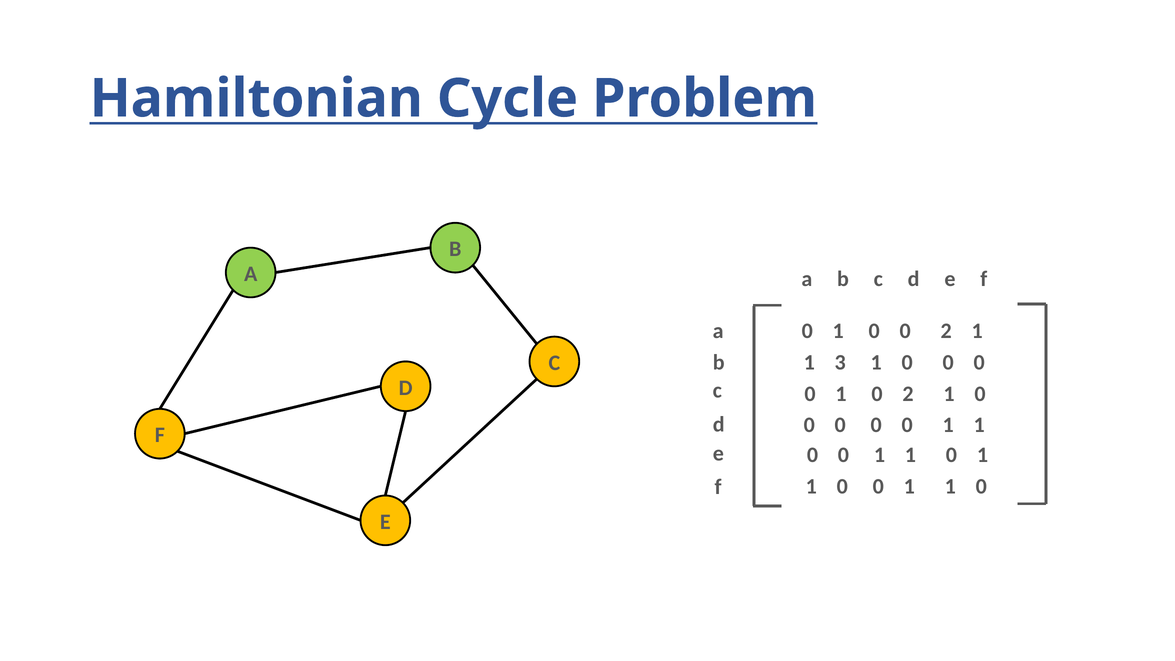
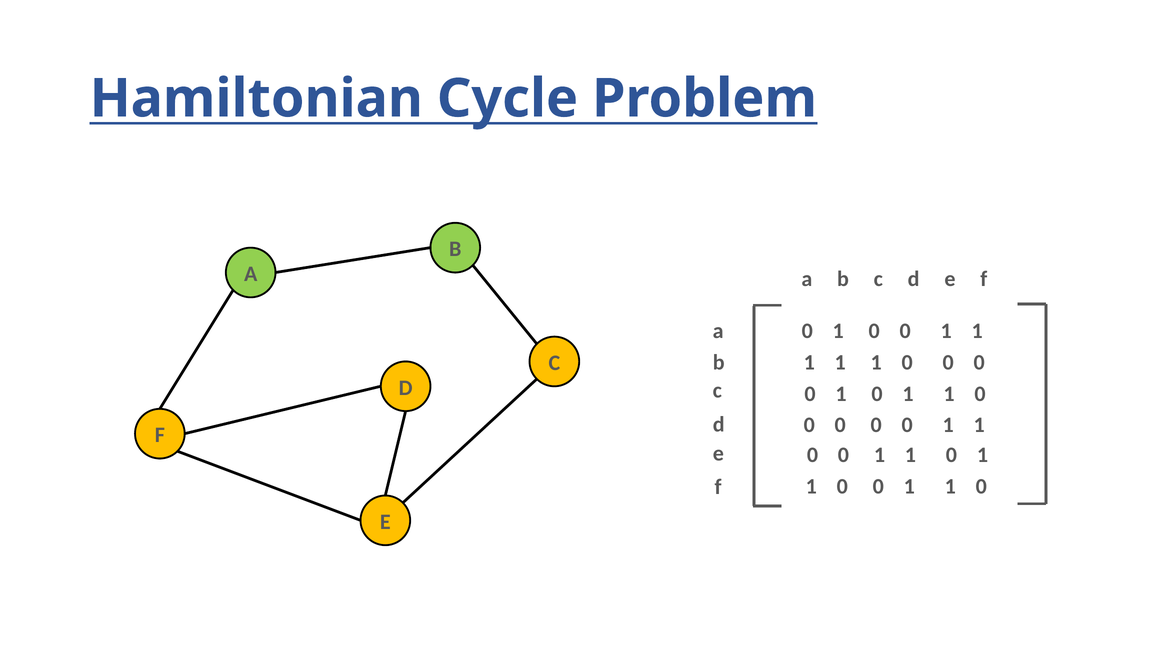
2: 2 -> 1 (946, 331)
3: 3 -> 1 (840, 363)
0 1 0 2: 2 -> 1 (908, 394)
